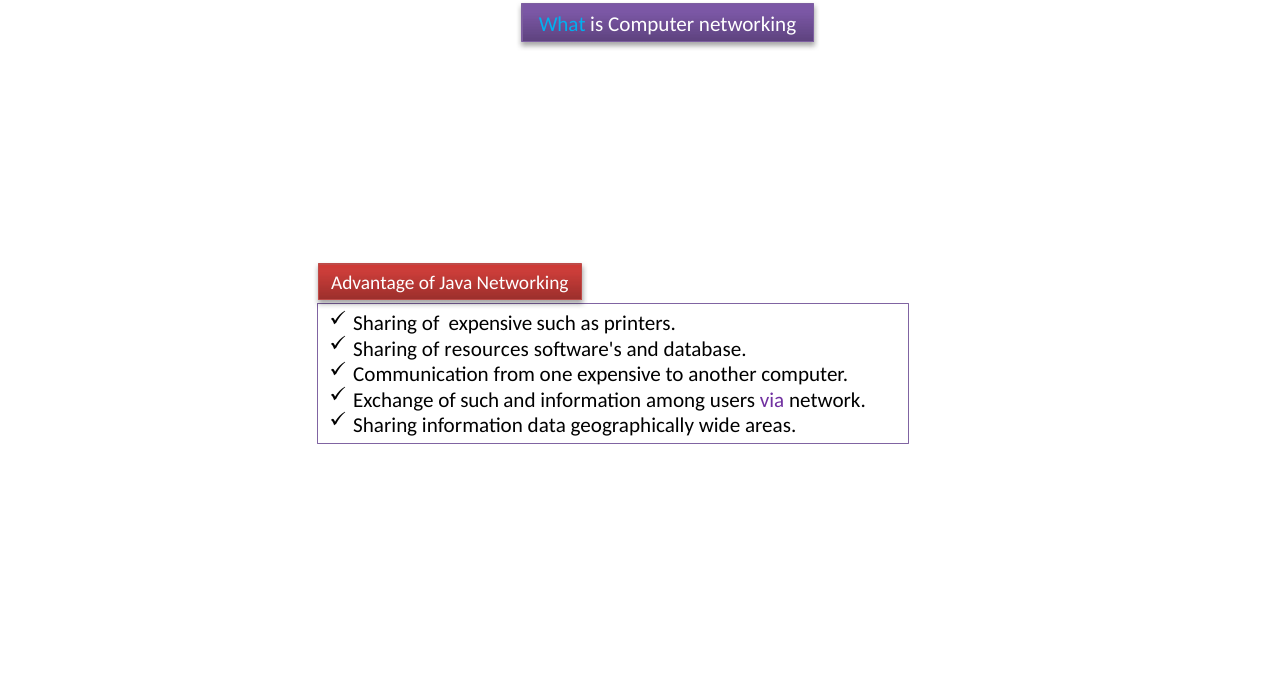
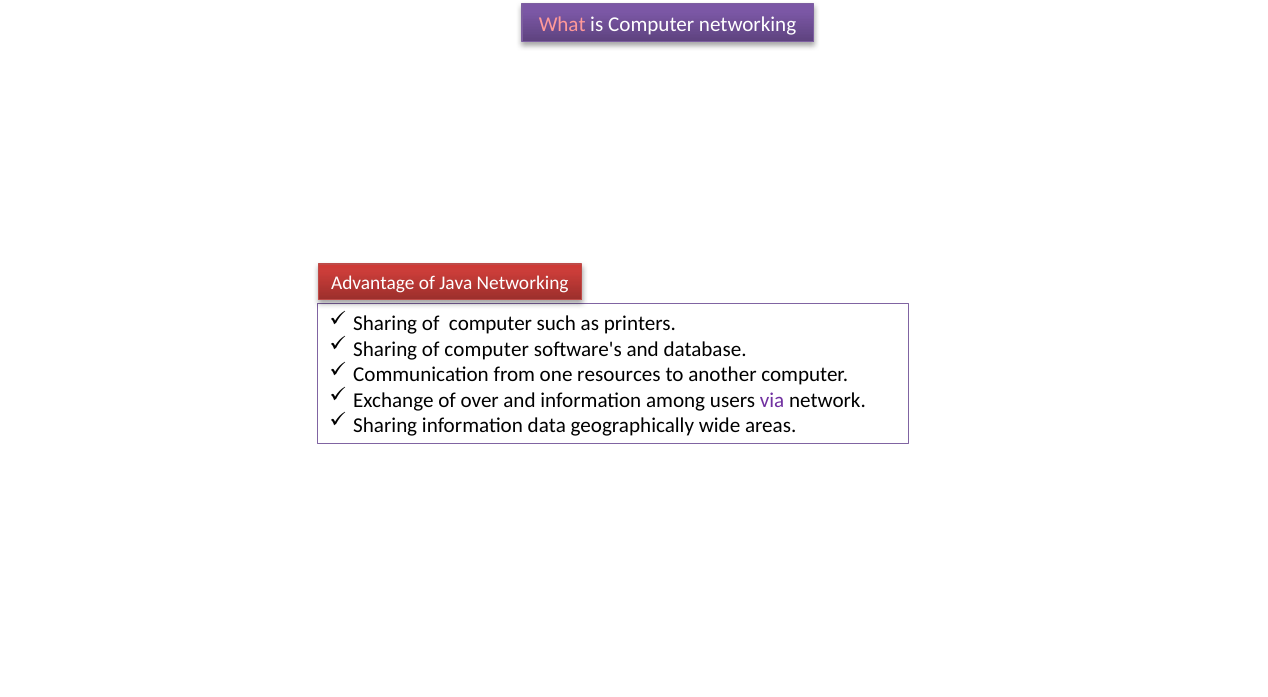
What colour: light blue -> pink (562, 24)
expensive: expensive -> computer (491, 324)
resources: resources -> computer (487, 350)
one expensive: expensive -> resources (619, 375)
of such: such -> over (480, 400)
